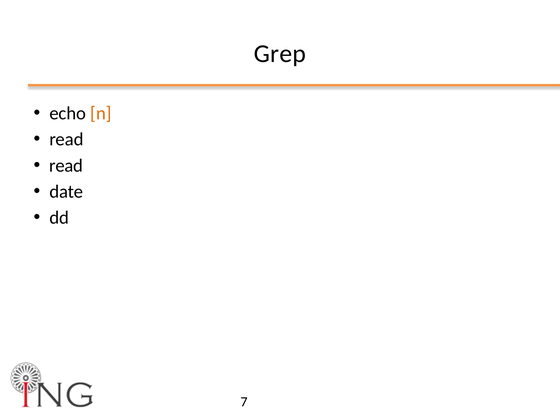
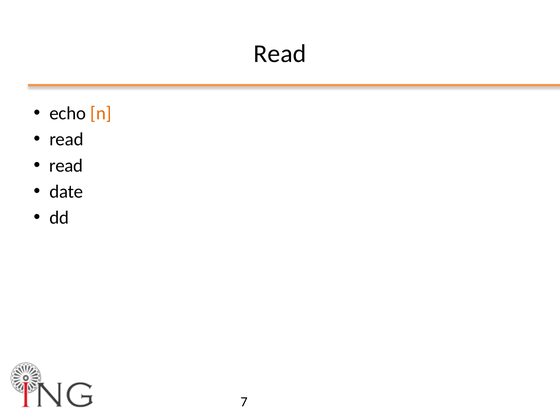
Grep: Grep -> Read (280, 54)
